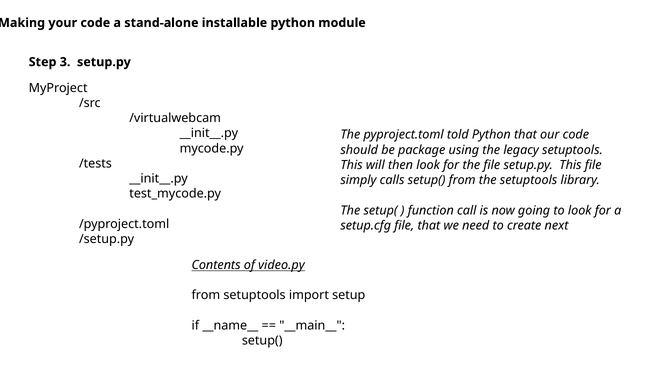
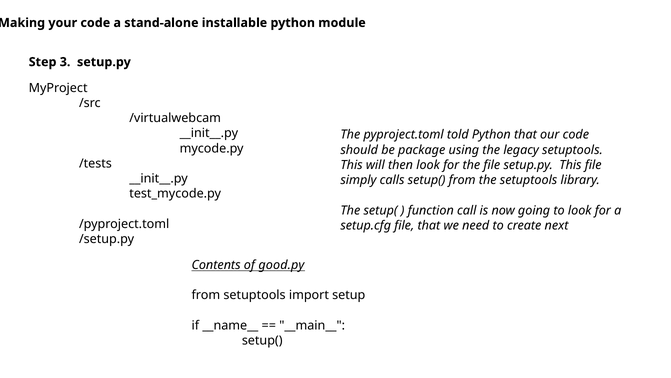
video.py: video.py -> good.py (281, 265)
